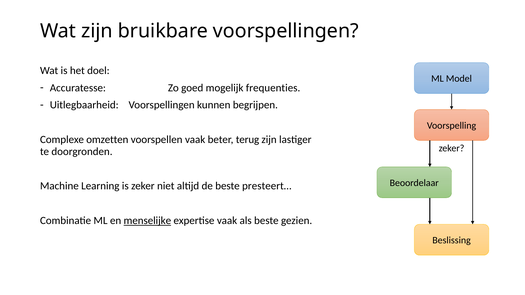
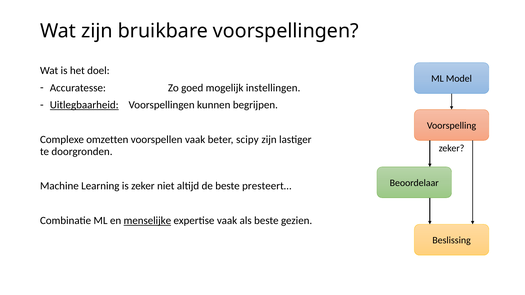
frequenties: frequenties -> instellingen (273, 88)
Uitlegbaarheid underline: none -> present (84, 105)
terug: terug -> scipy (247, 140)
